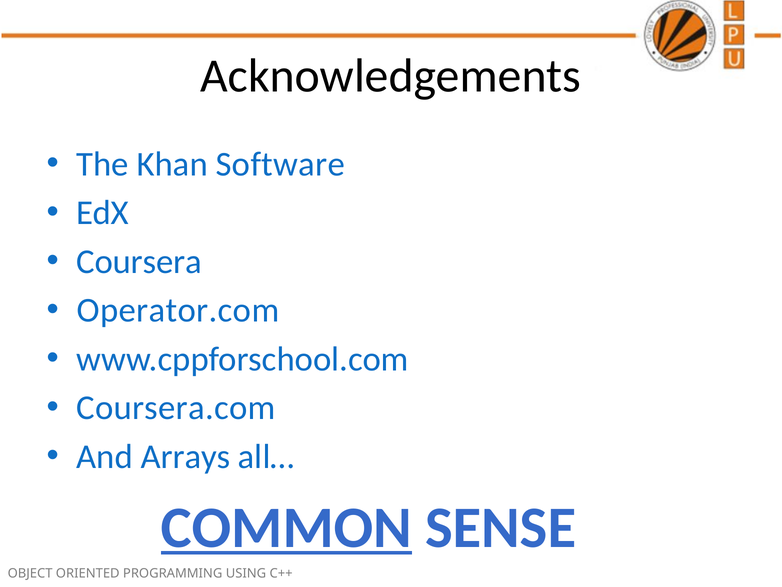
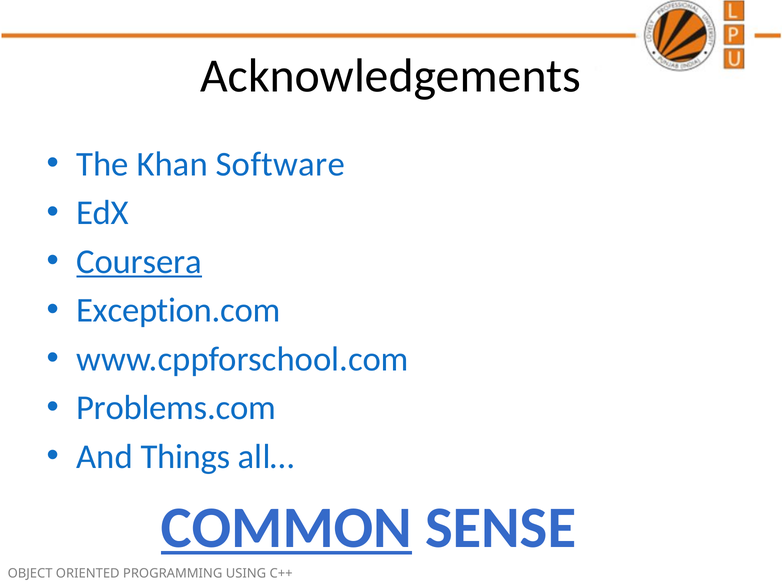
Coursera underline: none -> present (139, 261)
Operator.com: Operator.com -> Exception.com (178, 310)
Coursera.com: Coursera.com -> Problems.com (176, 408)
Arrays: Arrays -> Things (186, 456)
